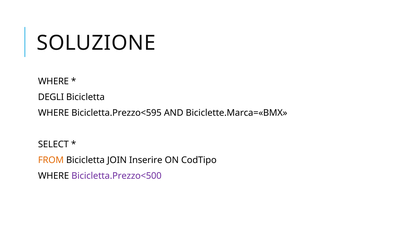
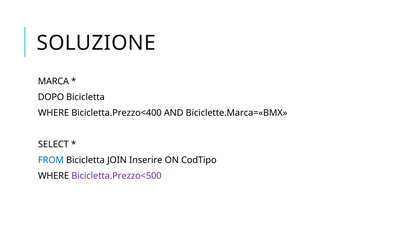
WHERE: WHERE -> MARCA (53, 81)
DEGLI: DEGLI -> DOPO (51, 97)
Bicicletta.Prezzo<595: Bicicletta.Prezzo<595 -> Bicicletta.Prezzo<400 (116, 113)
FROM colour: orange -> blue (51, 160)
